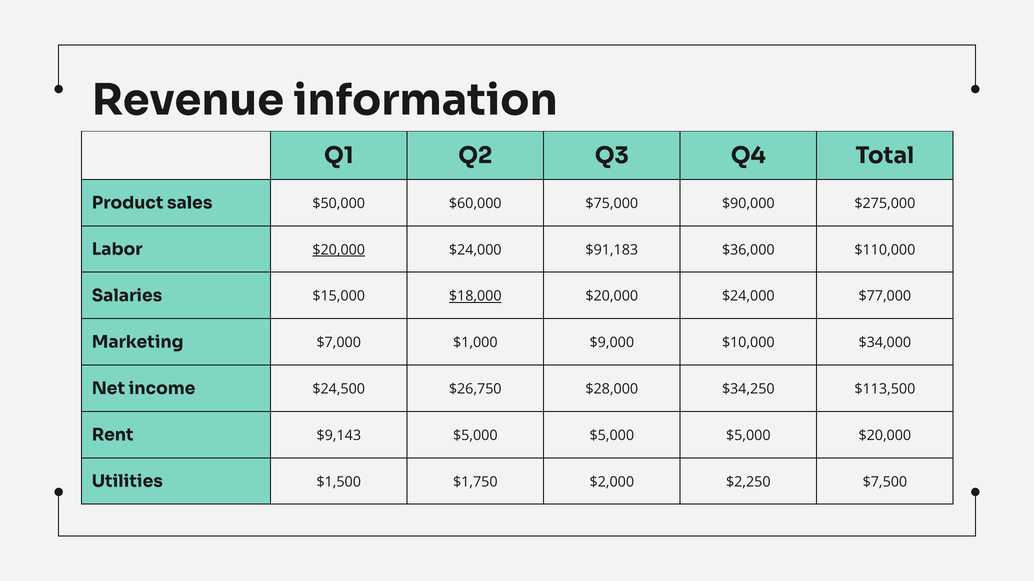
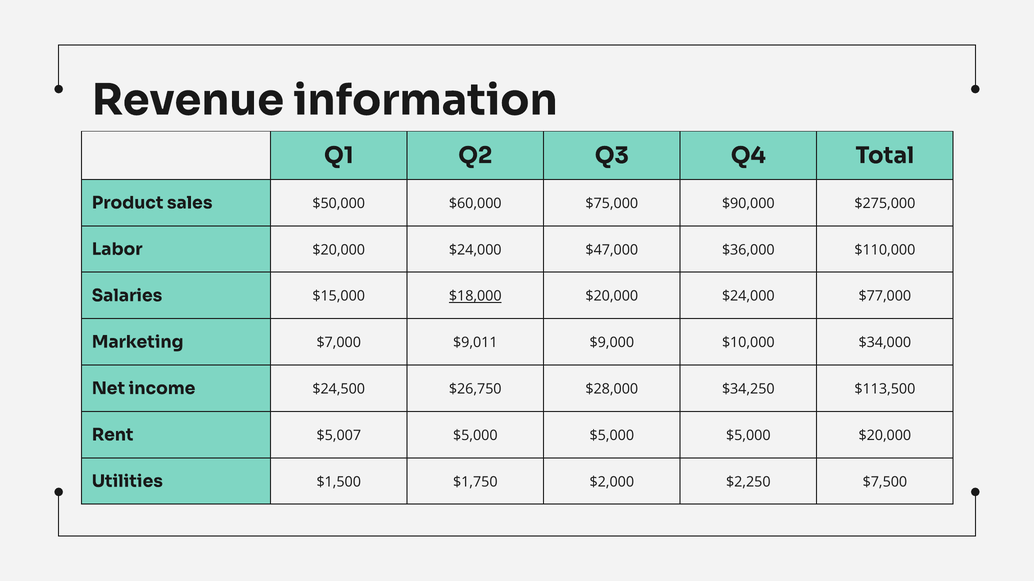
$20,000 underline: present -> none (339, 250)
$91,183: $91,183 -> $47,000 (612, 250)
$1,000: $1,000 -> $9,011 (475, 343)
$9,143: $9,143 -> $5,007 (339, 436)
